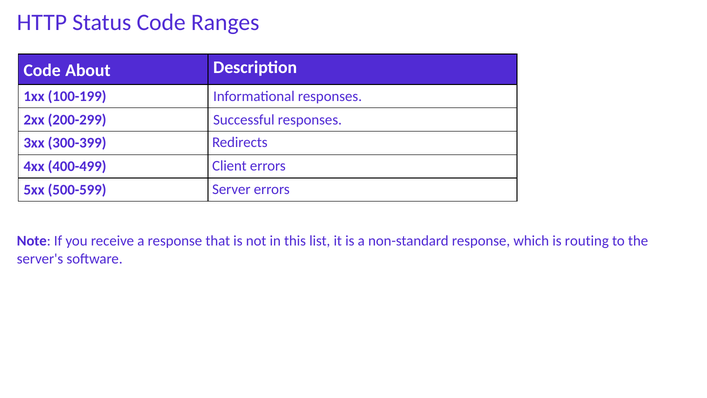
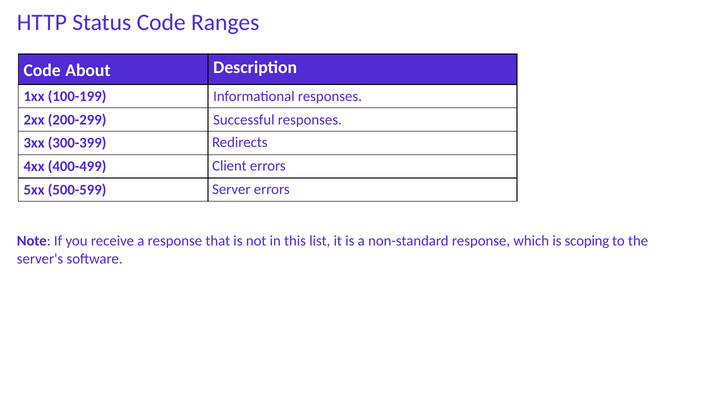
routing: routing -> scoping (587, 241)
